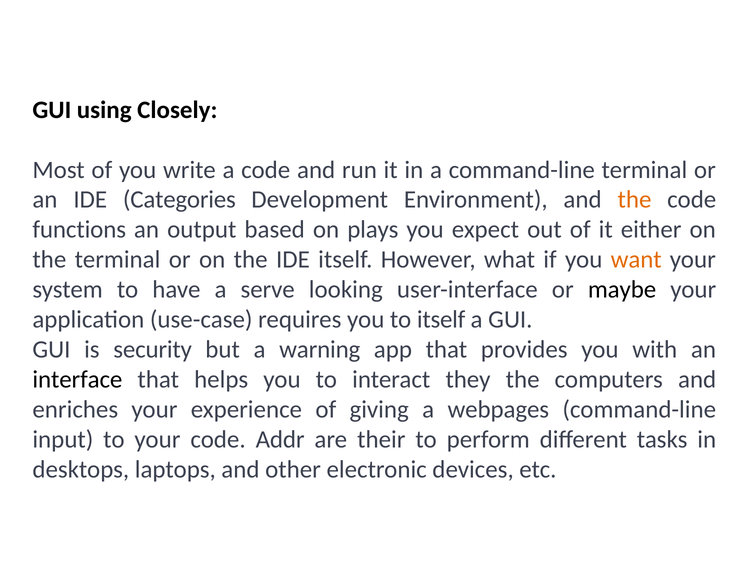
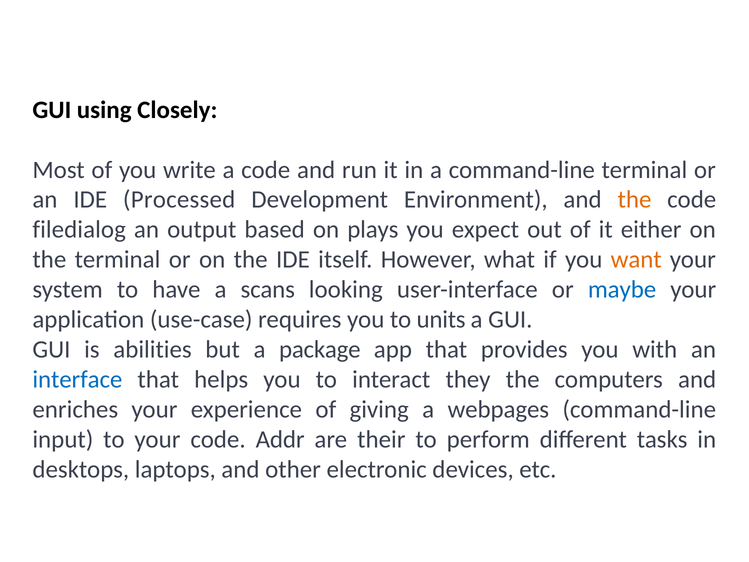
Categories: Categories -> Processed (179, 200)
functions: functions -> filedialog (79, 230)
serve: serve -> scans (268, 290)
maybe colour: black -> blue (622, 290)
to itself: itself -> units (441, 319)
security: security -> abilities (153, 349)
warning: warning -> package (320, 349)
interface colour: black -> blue (77, 379)
